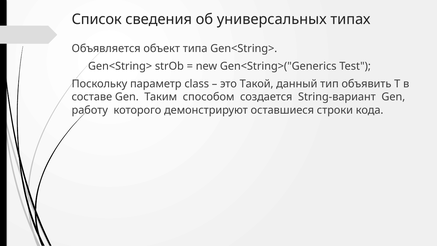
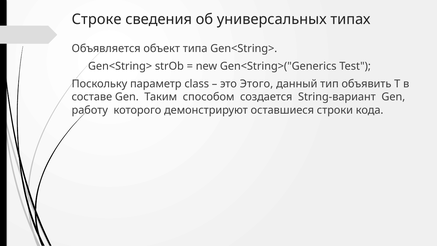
Список: Список -> Строке (97, 19)
Такой: Такой -> Этого (256, 84)
